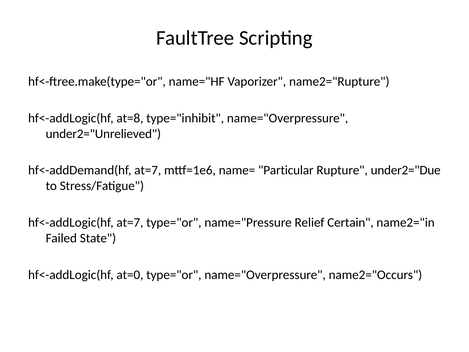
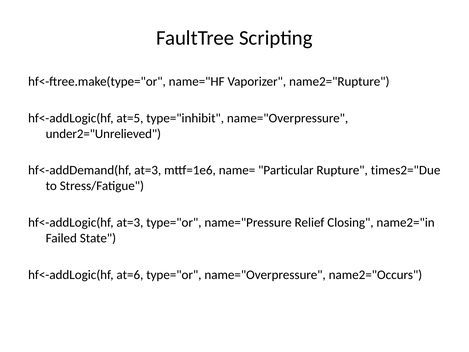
at=8: at=8 -> at=5 (130, 118)
hf<-addDemand(hf at=7: at=7 -> at=3 (148, 170)
under2="Due: under2="Due -> times2="Due (406, 170)
hf<-addLogic(hf at=7: at=7 -> at=3 (130, 222)
Certain: Certain -> Closing (350, 222)
at=0: at=0 -> at=6 (130, 275)
